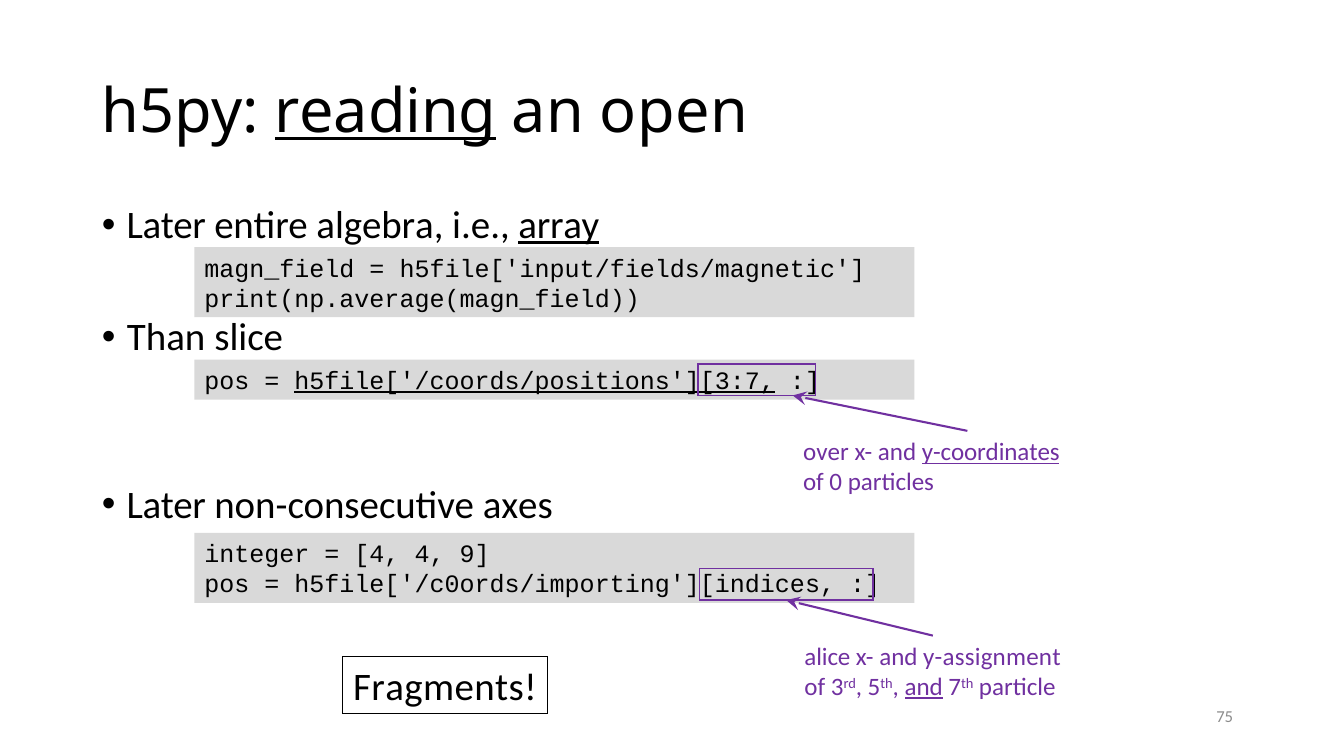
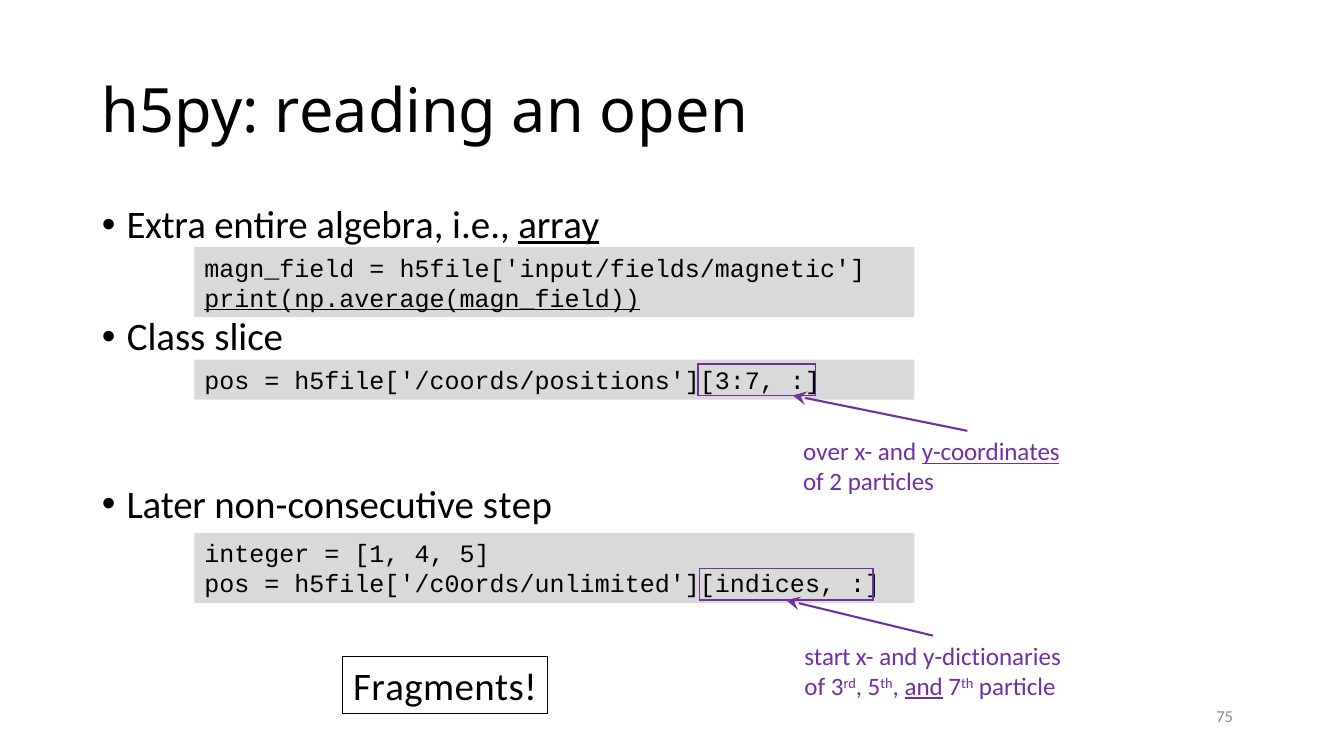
reading underline: present -> none (385, 112)
Later: Later -> Extra (166, 226)
print(np.average(magn_field underline: none -> present (422, 299)
Than: Than -> Class (166, 338)
h5file['/coords/positions'][3:7 underline: present -> none (535, 381)
0: 0 -> 2 (836, 483)
axes: axes -> step (518, 506)
4: 4 -> 1 (377, 555)
9: 9 -> 5 (475, 555)
h5file['/c0ords/importing'][indices: h5file['/c0ords/importing'][indices -> h5file['/c0ords/unlimited'][indices (565, 585)
alice: alice -> start (828, 657)
y-assignment: y-assignment -> y-dictionaries (992, 657)
